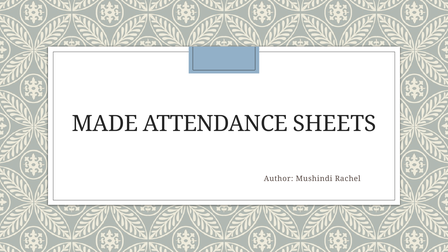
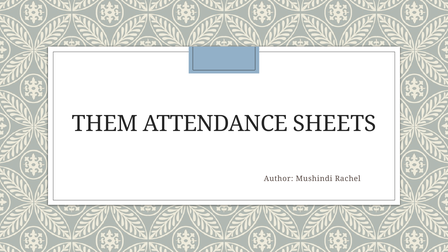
MADE: MADE -> THEM (105, 124)
